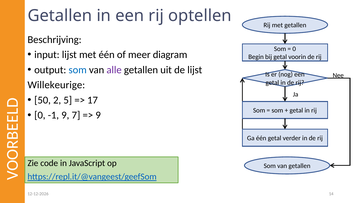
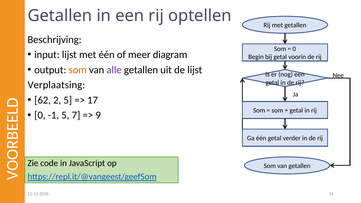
som colour: blue -> orange (78, 70)
Willekeurige: Willekeurige -> Verplaatsing (56, 85)
50: 50 -> 62 (43, 100)
-1 9: 9 -> 5 (65, 115)
